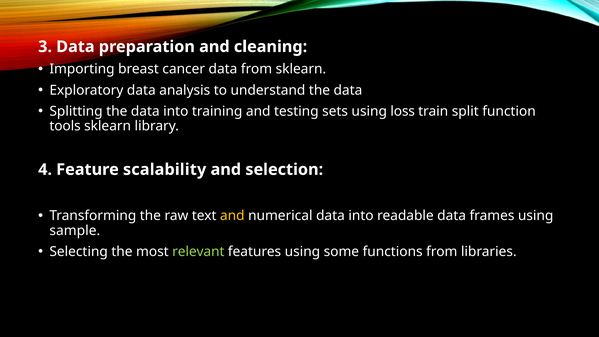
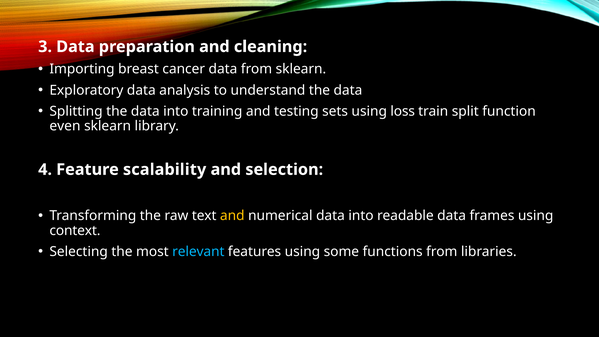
tools: tools -> even (65, 126)
sample: sample -> context (75, 231)
relevant colour: light green -> light blue (198, 252)
